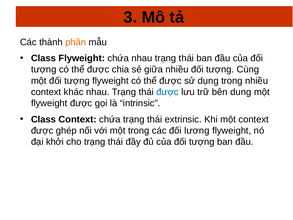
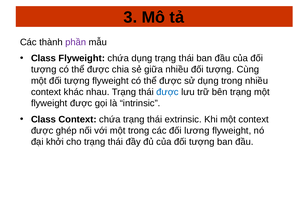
phần colour: orange -> purple (76, 42)
chứa nhau: nhau -> dụng (142, 58)
bên dung: dung -> trạng (241, 92)
